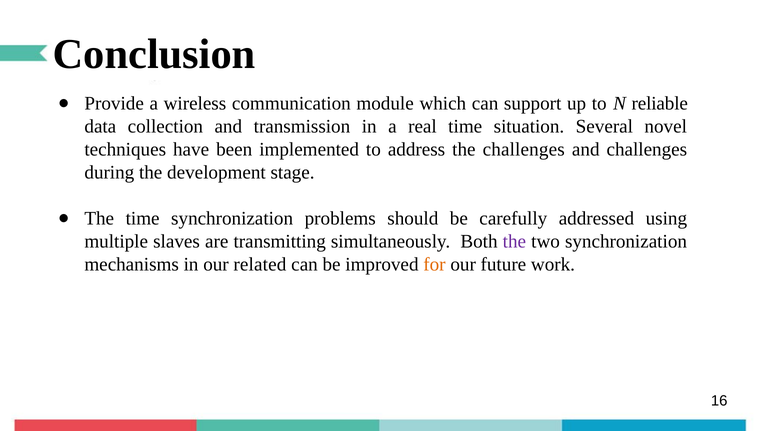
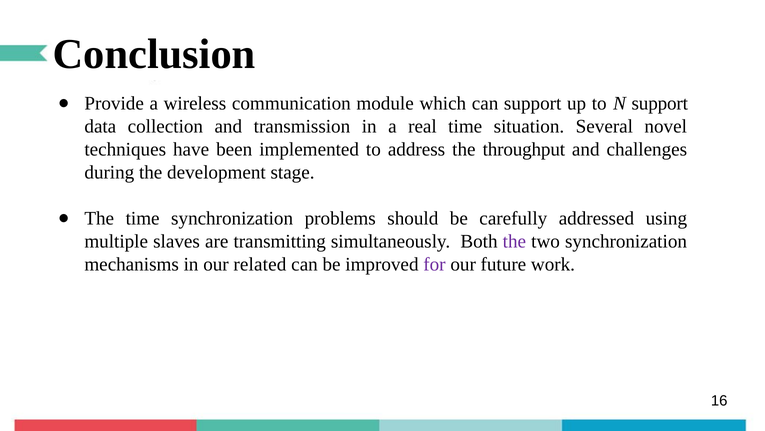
N reliable: reliable -> support (660, 103)
the challenges: challenges -> throughput (524, 149)
for colour: orange -> purple (434, 264)
